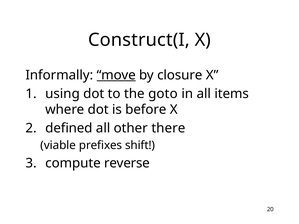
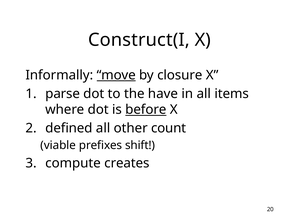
using: using -> parse (63, 94)
goto: goto -> have (163, 94)
before underline: none -> present (146, 110)
there: there -> count (169, 128)
reverse: reverse -> creates (127, 163)
